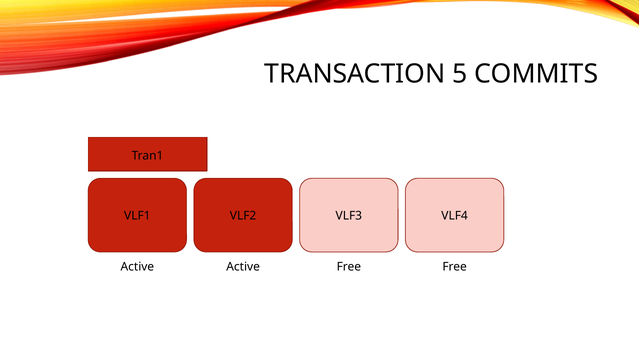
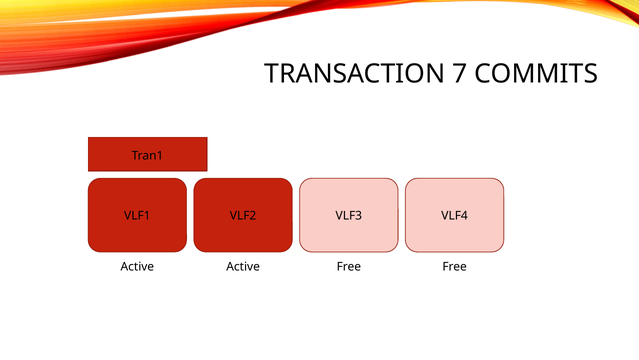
5: 5 -> 7 (460, 74)
